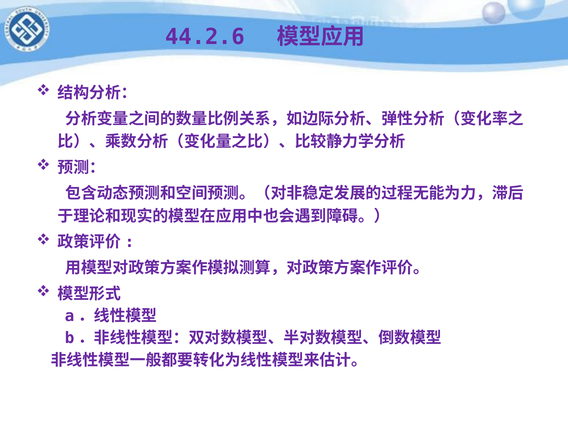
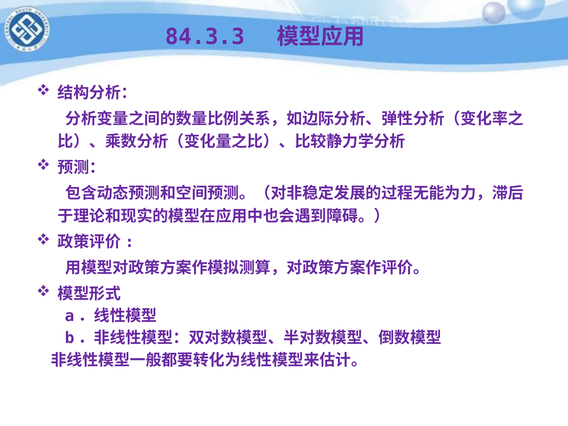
44.2.6: 44.2.6 -> 84.3.3 (205, 37)
